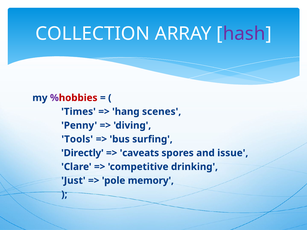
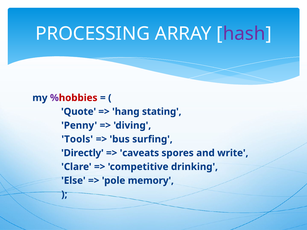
COLLECTION: COLLECTION -> PROCESSING (93, 34)
Times: Times -> Quote (79, 112)
scenes: scenes -> stating (162, 112)
issue: issue -> write (233, 153)
Just: Just -> Else (73, 181)
